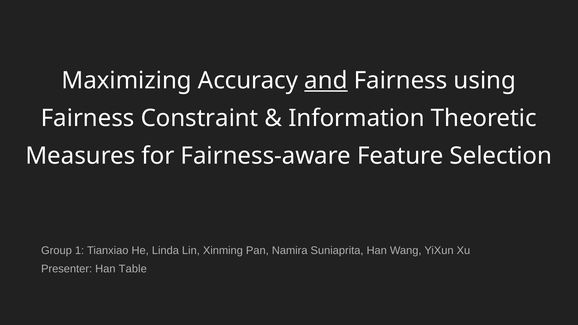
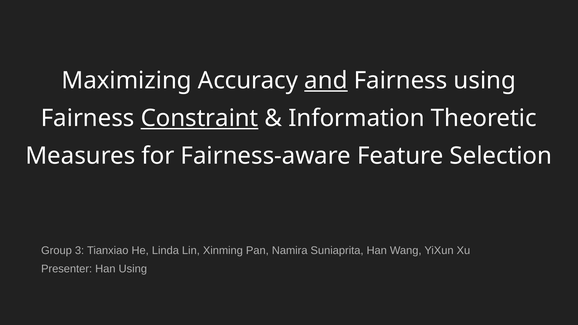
Constraint underline: none -> present (200, 118)
1: 1 -> 3 (80, 251)
Han Table: Table -> Using (133, 269)
